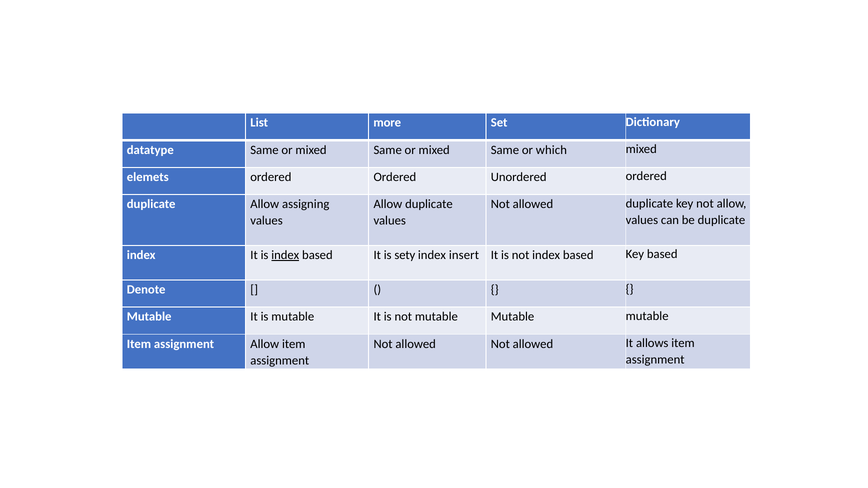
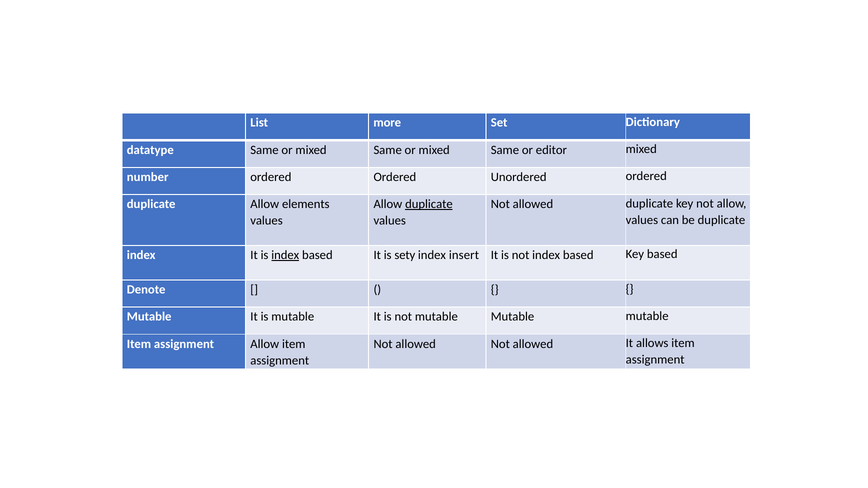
which: which -> editor (551, 150)
elemets: elemets -> number (148, 177)
assigning: assigning -> elements (306, 204)
duplicate underline: none -> present (429, 204)
